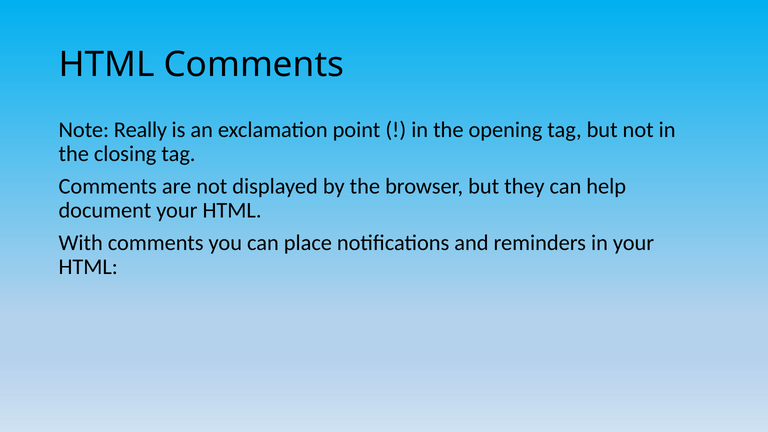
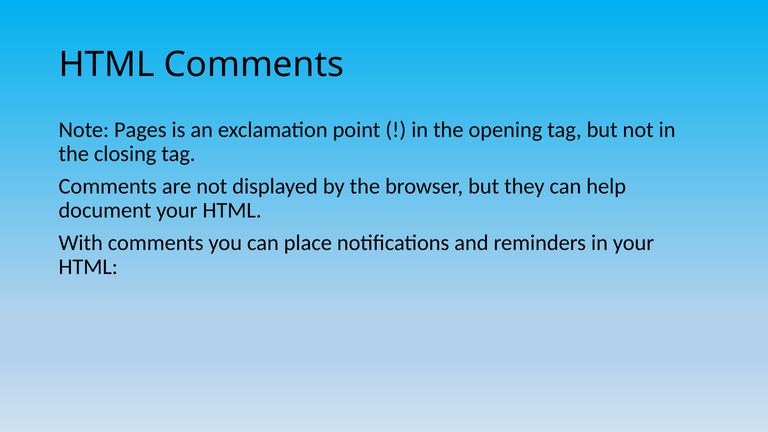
Really: Really -> Pages (140, 130)
